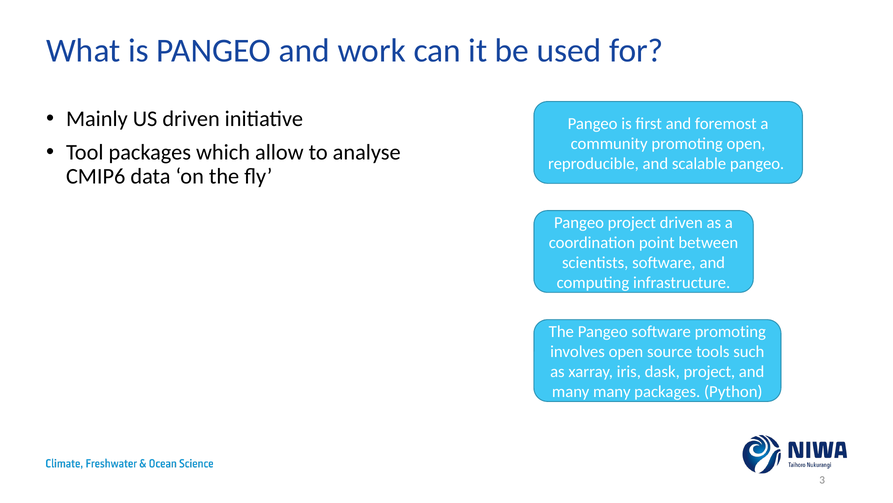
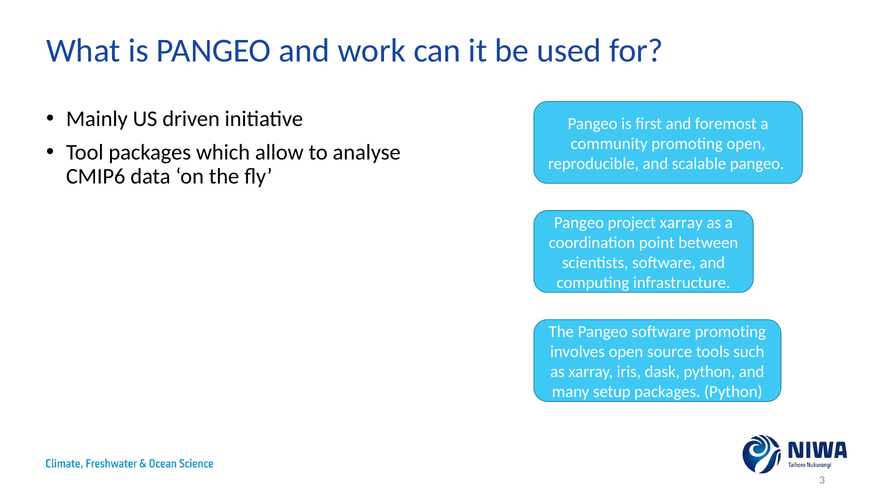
project driven: driven -> xarray (681, 222)
dask project: project -> python (709, 371)
many many: many -> setup (612, 391)
